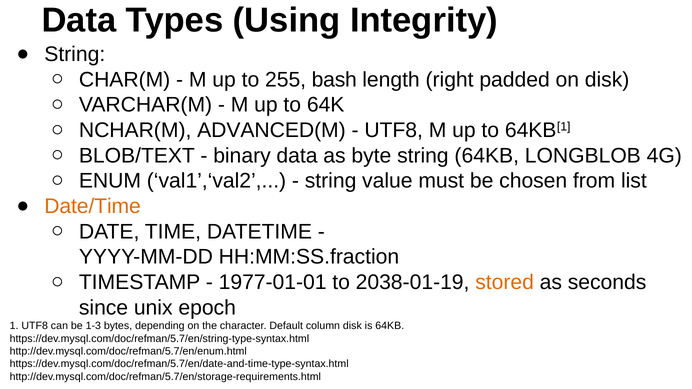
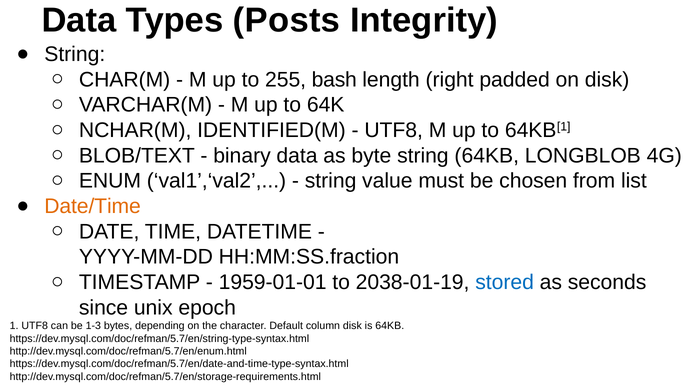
Using: Using -> Posts (287, 21)
ADVANCED(M: ADVANCED(M -> IDENTIFIED(M (271, 130)
1977-01-01: 1977-01-01 -> 1959-01-01 (273, 283)
stored colour: orange -> blue (505, 283)
